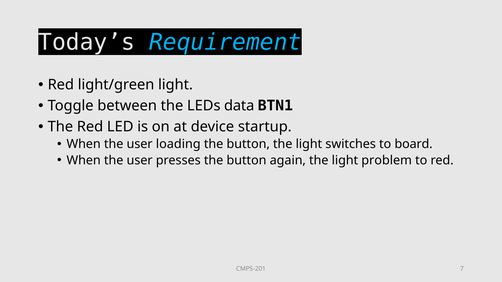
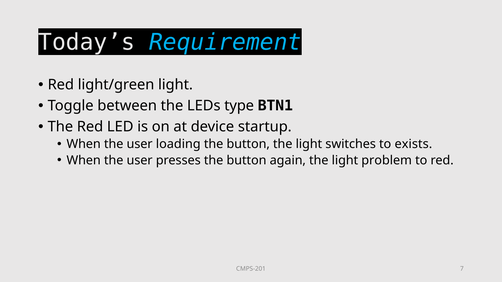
data: data -> type (239, 106)
board: board -> exists (413, 144)
